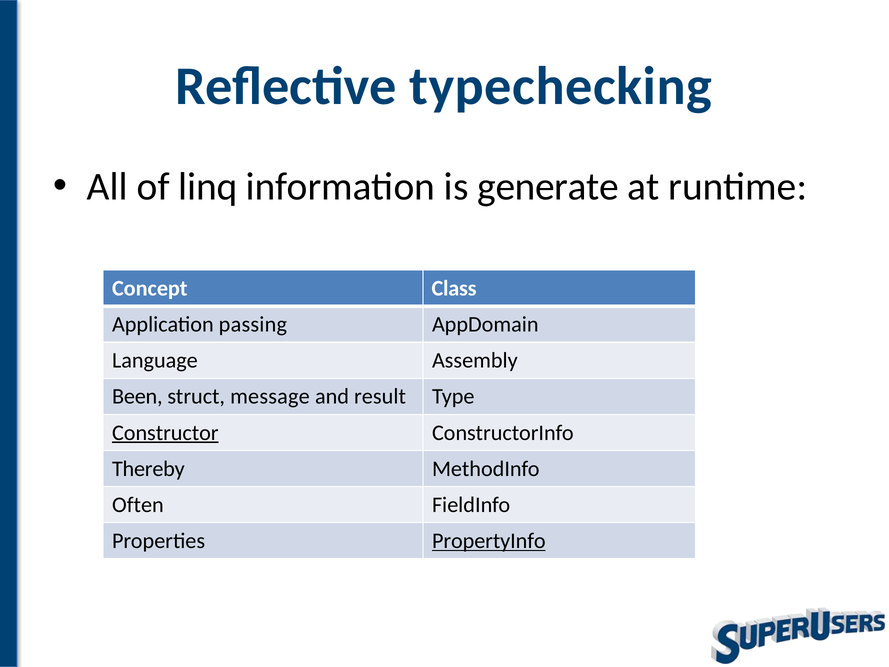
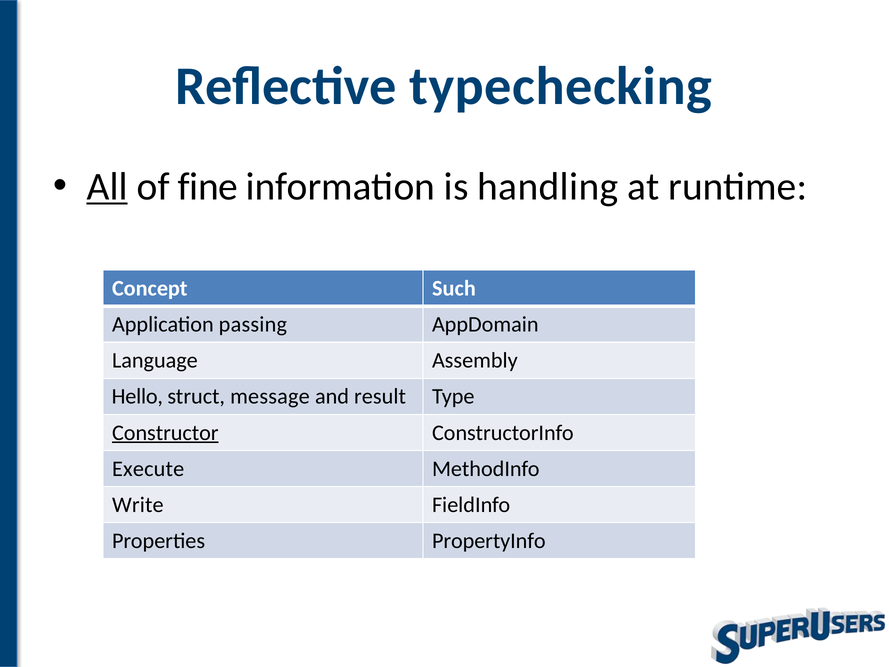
All underline: none -> present (107, 186)
linq: linq -> fine (208, 186)
generate: generate -> handling (548, 186)
Class: Class -> Such (454, 288)
Been: Been -> Hello (137, 396)
Thereby: Thereby -> Execute (148, 469)
Often: Often -> Write (138, 505)
PropertyInfo underline: present -> none (489, 541)
